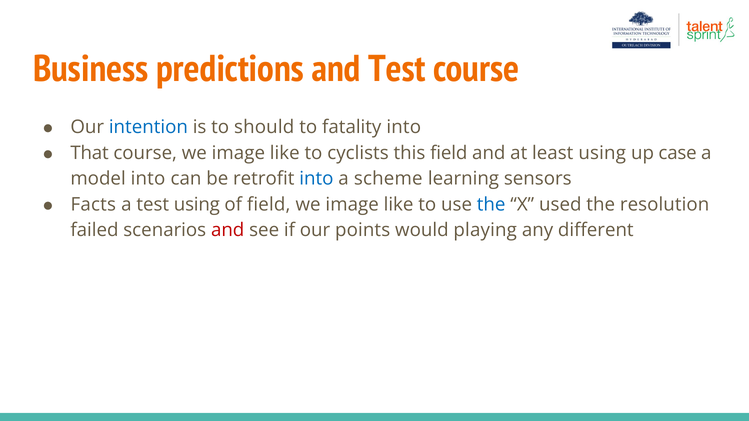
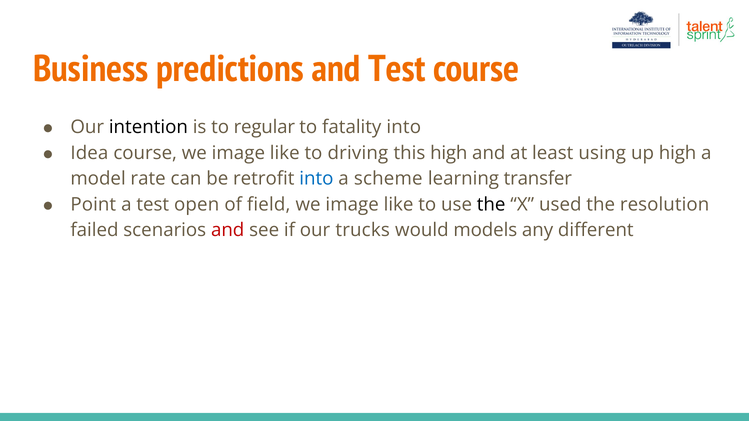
intention colour: blue -> black (148, 127)
should: should -> regular (264, 127)
That: That -> Idea (89, 153)
cyclists: cyclists -> driving (358, 153)
this field: field -> high (449, 153)
up case: case -> high (678, 153)
model into: into -> rate (148, 179)
sensors: sensors -> transfer (538, 179)
Facts: Facts -> Point (93, 205)
test using: using -> open (197, 205)
the colour: blue -> black (491, 205)
points: points -> trucks (363, 230)
playing: playing -> models (485, 230)
